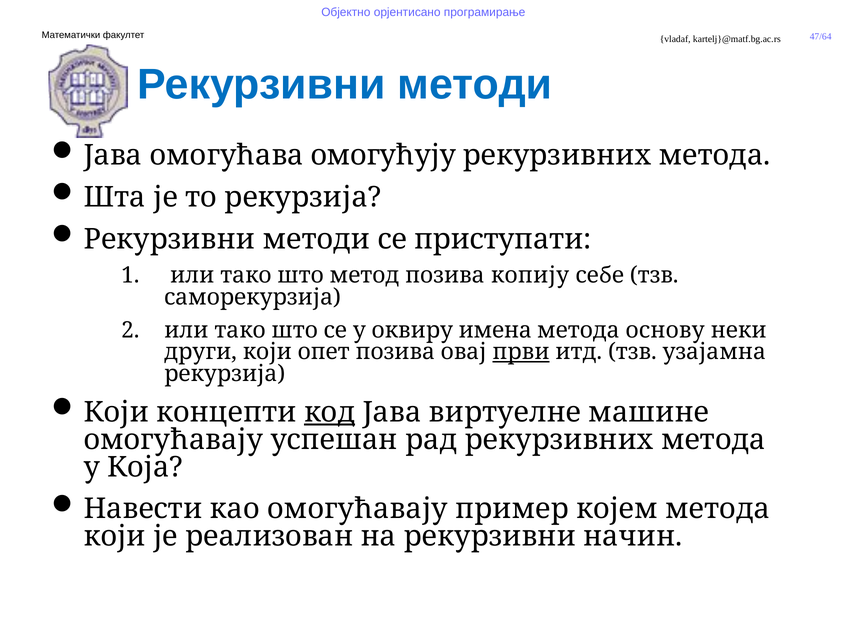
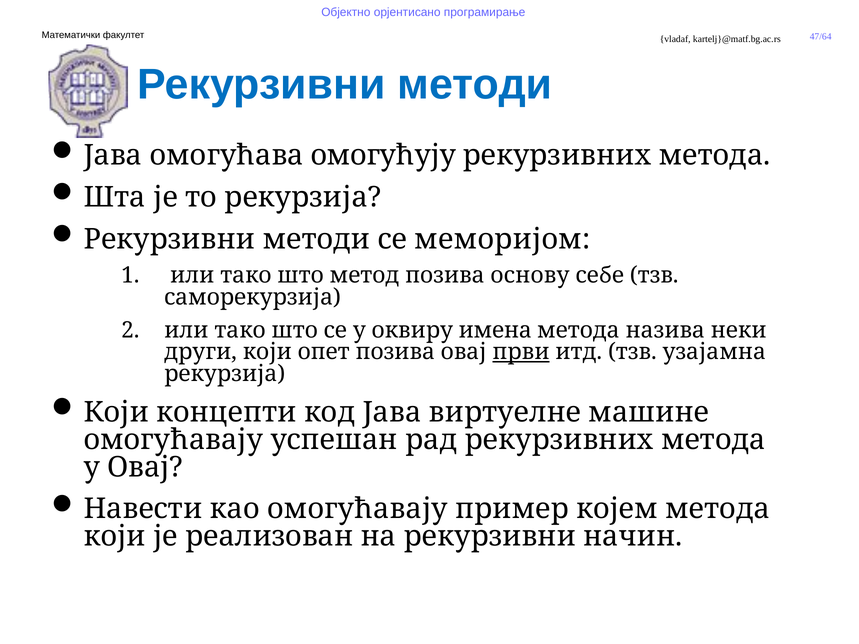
приступати: приступати -> меморијом (502, 239)
копију: копију -> основу (530, 275)
основу: основу -> назива (665, 330)
код underline: present -> none (330, 412)
у Која: Која -> Овај (145, 467)
